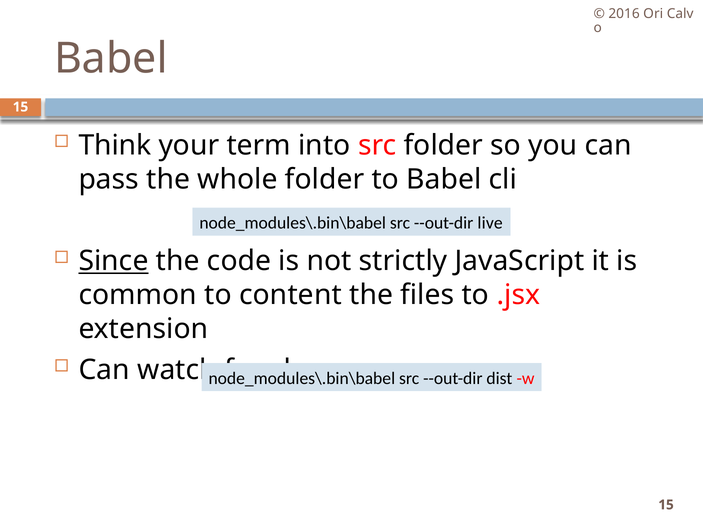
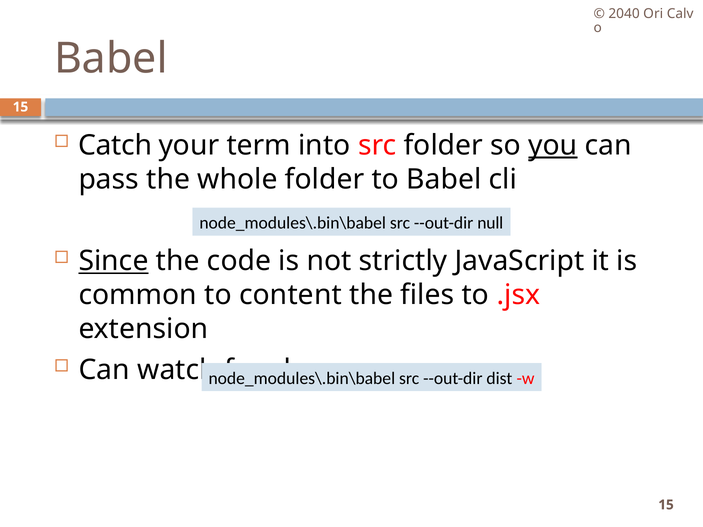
2016: 2016 -> 2040 (624, 14)
Think: Think -> Catch (115, 145)
you underline: none -> present (553, 145)
live: live -> null (490, 223)
